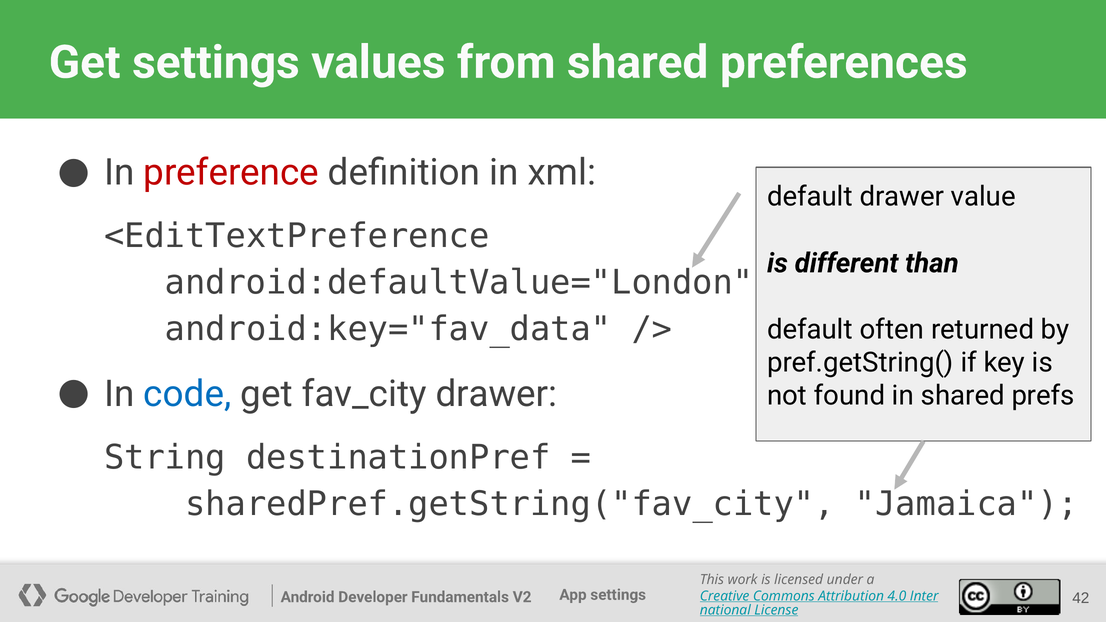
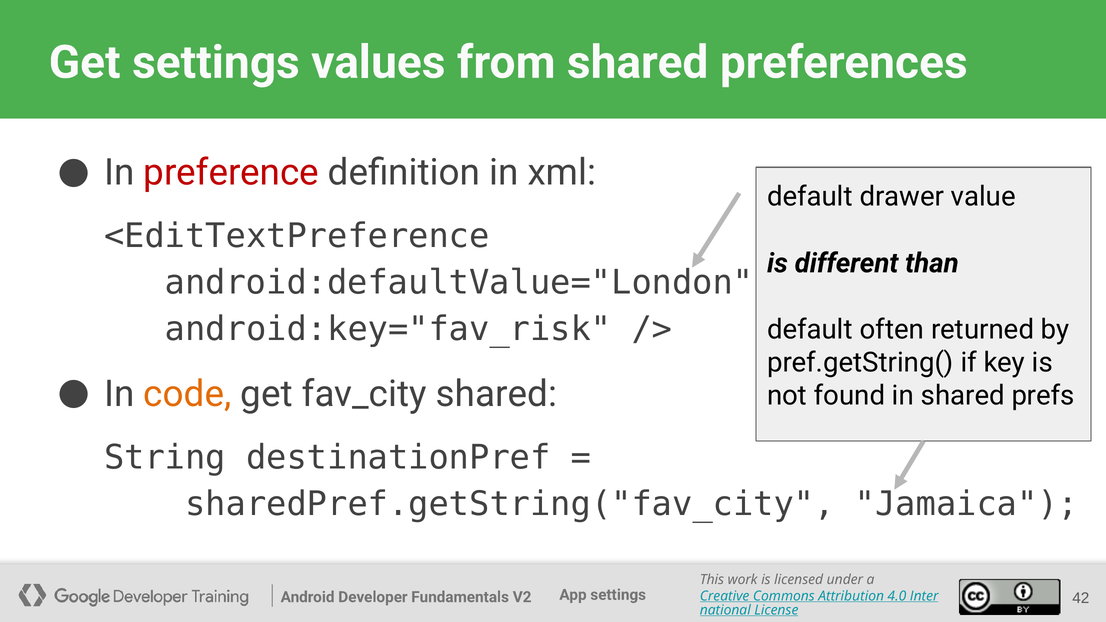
android:key="fav_data: android:key="fav_data -> android:key="fav_risk (388, 329)
code colour: blue -> orange (187, 394)
fav_city drawer: drawer -> shared (496, 394)
